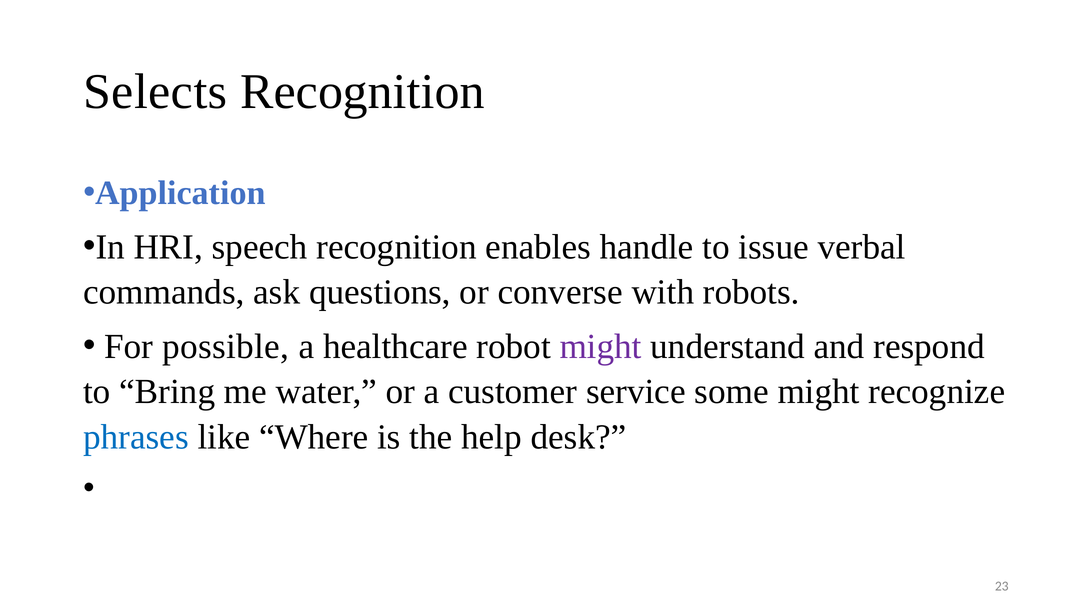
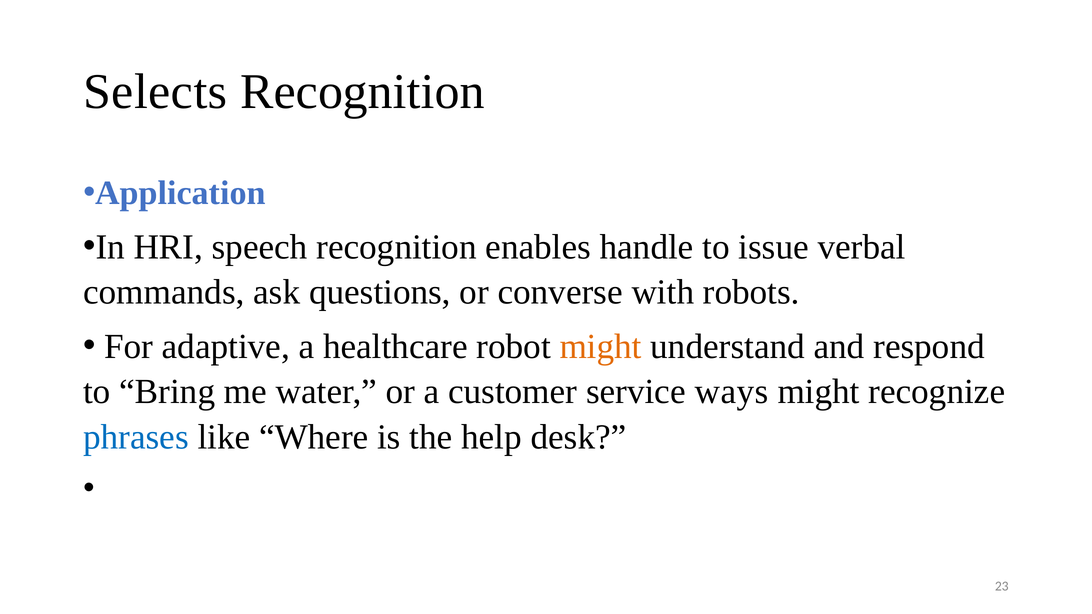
possible: possible -> adaptive (226, 347)
might colour: purple -> orange (601, 347)
some: some -> ways (731, 392)
